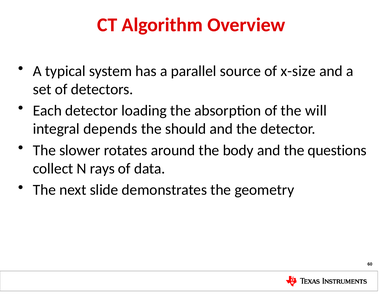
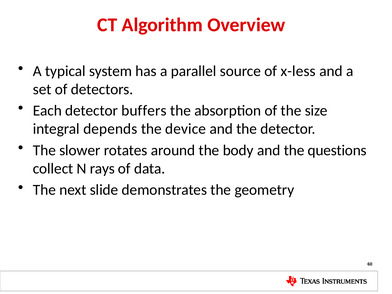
x-size: x-size -> x-less (298, 71)
loading: loading -> buffers (144, 111)
will: will -> size (316, 111)
should: should -> device (186, 129)
